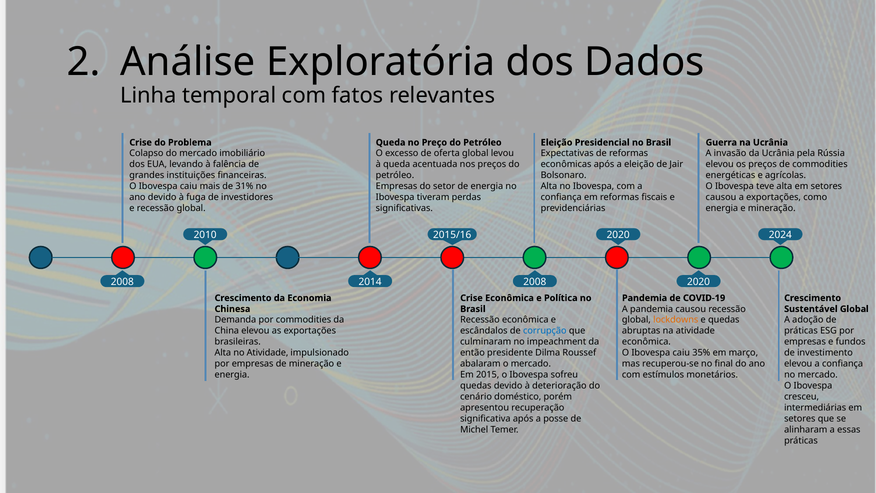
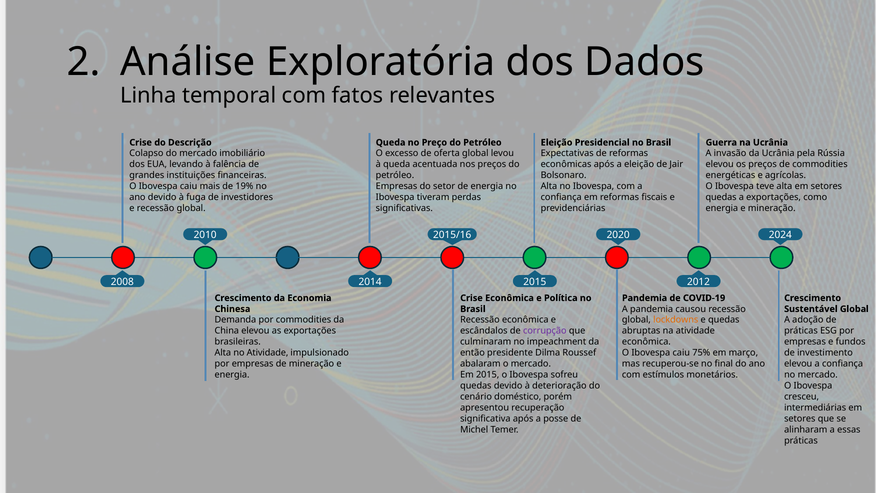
Problema: Problema -> Descrição (190, 142)
31%: 31% -> 19% (244, 186)
causou: causou -> quedas (721, 197)
2008 2008: 2008 -> 2015 (535, 282)
2020: 2020 -> 2012 (698, 282)
corrupção colour: blue -> purple (545, 331)
35%: 35% -> 75% (701, 353)
